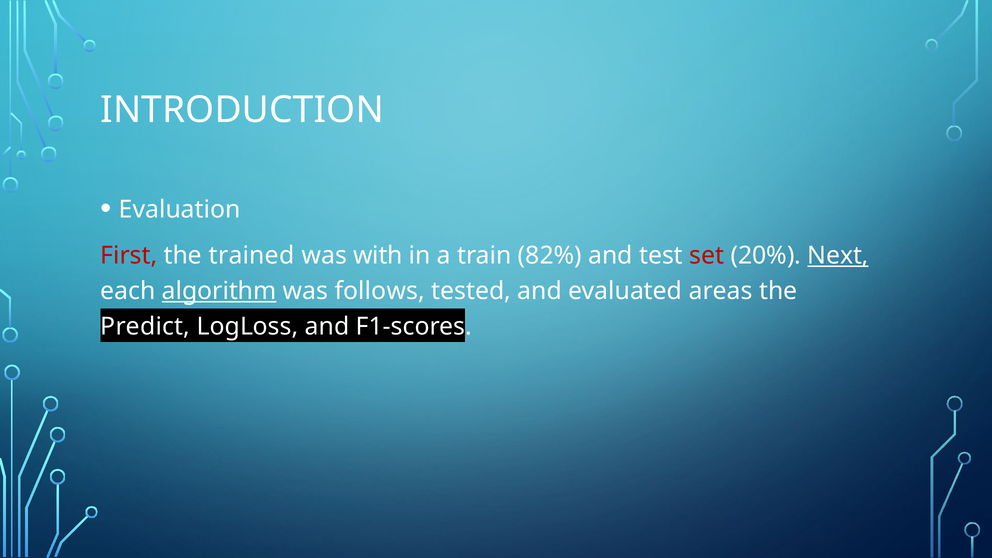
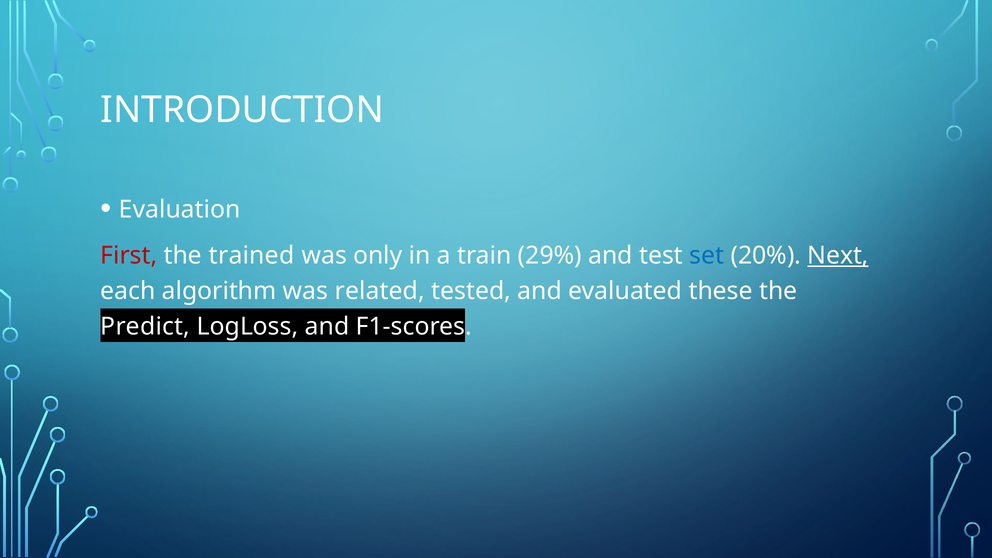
with: with -> only (378, 255)
82%: 82% -> 29% (550, 255)
set colour: red -> blue (707, 255)
algorithm underline: present -> none (219, 291)
follows: follows -> related (380, 291)
areas: areas -> these (721, 291)
